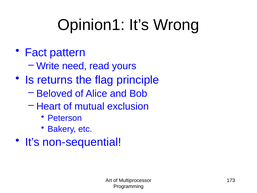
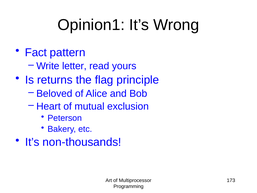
need: need -> letter (74, 66)
non-sequential: non-sequential -> non-thousands (82, 142)
